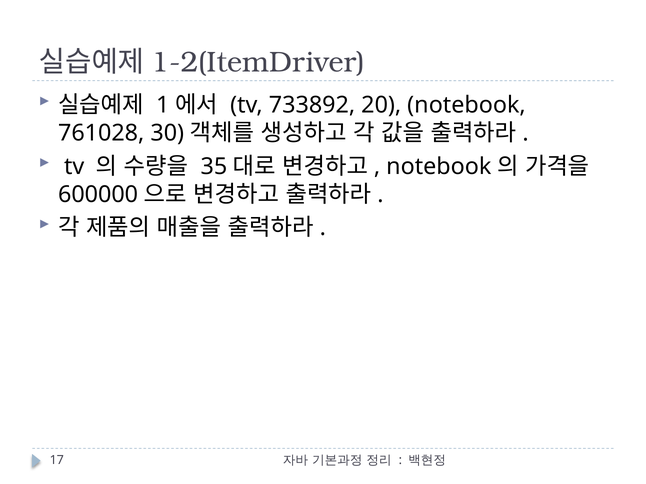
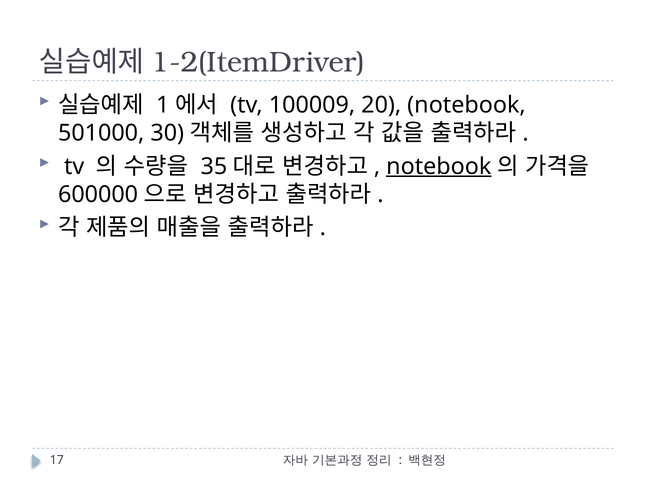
733892: 733892 -> 100009 (312, 105)
761028: 761028 -> 501000 (101, 133)
notebook underline: none -> present (439, 166)
